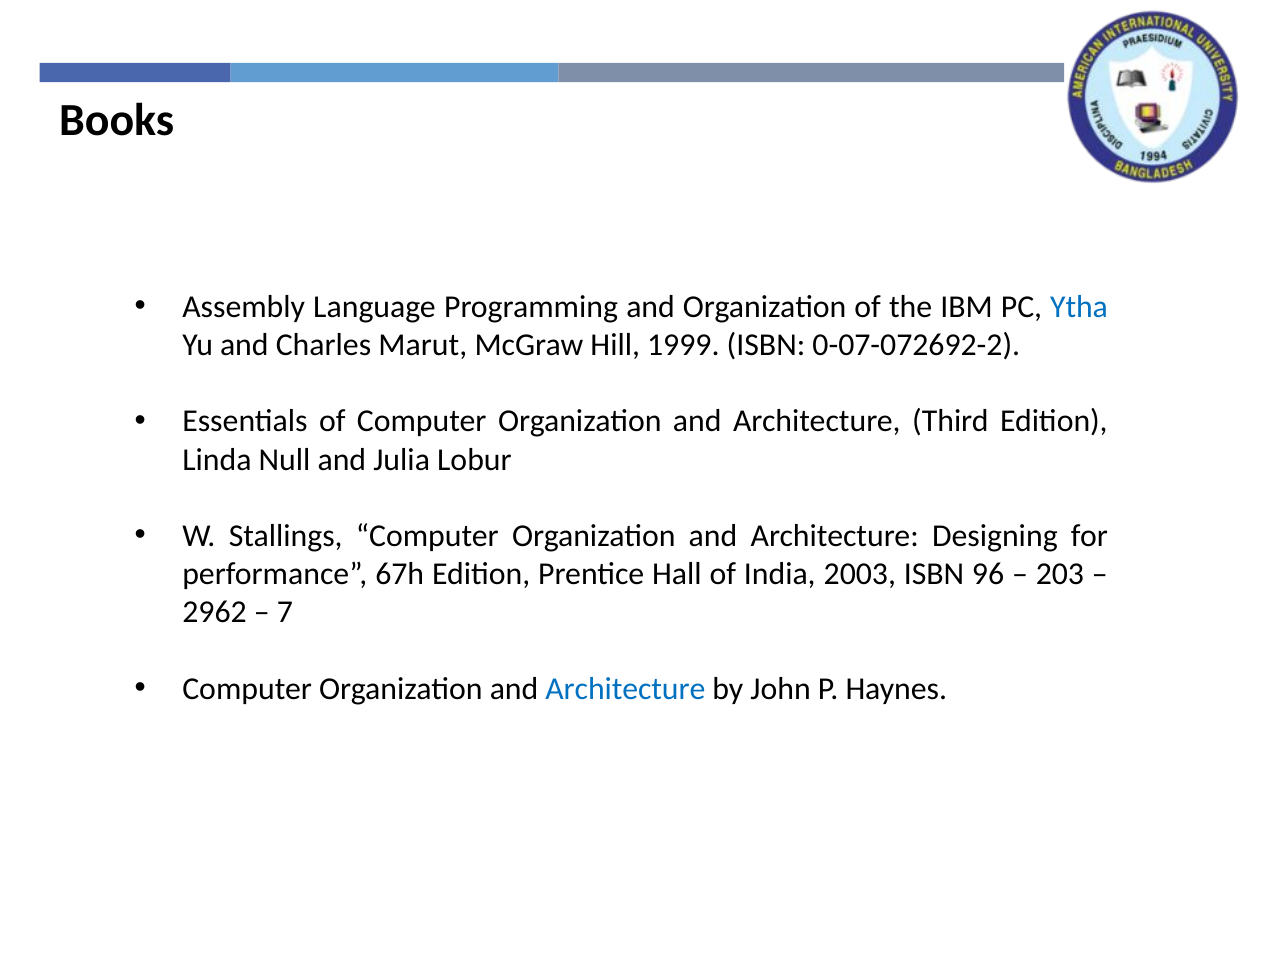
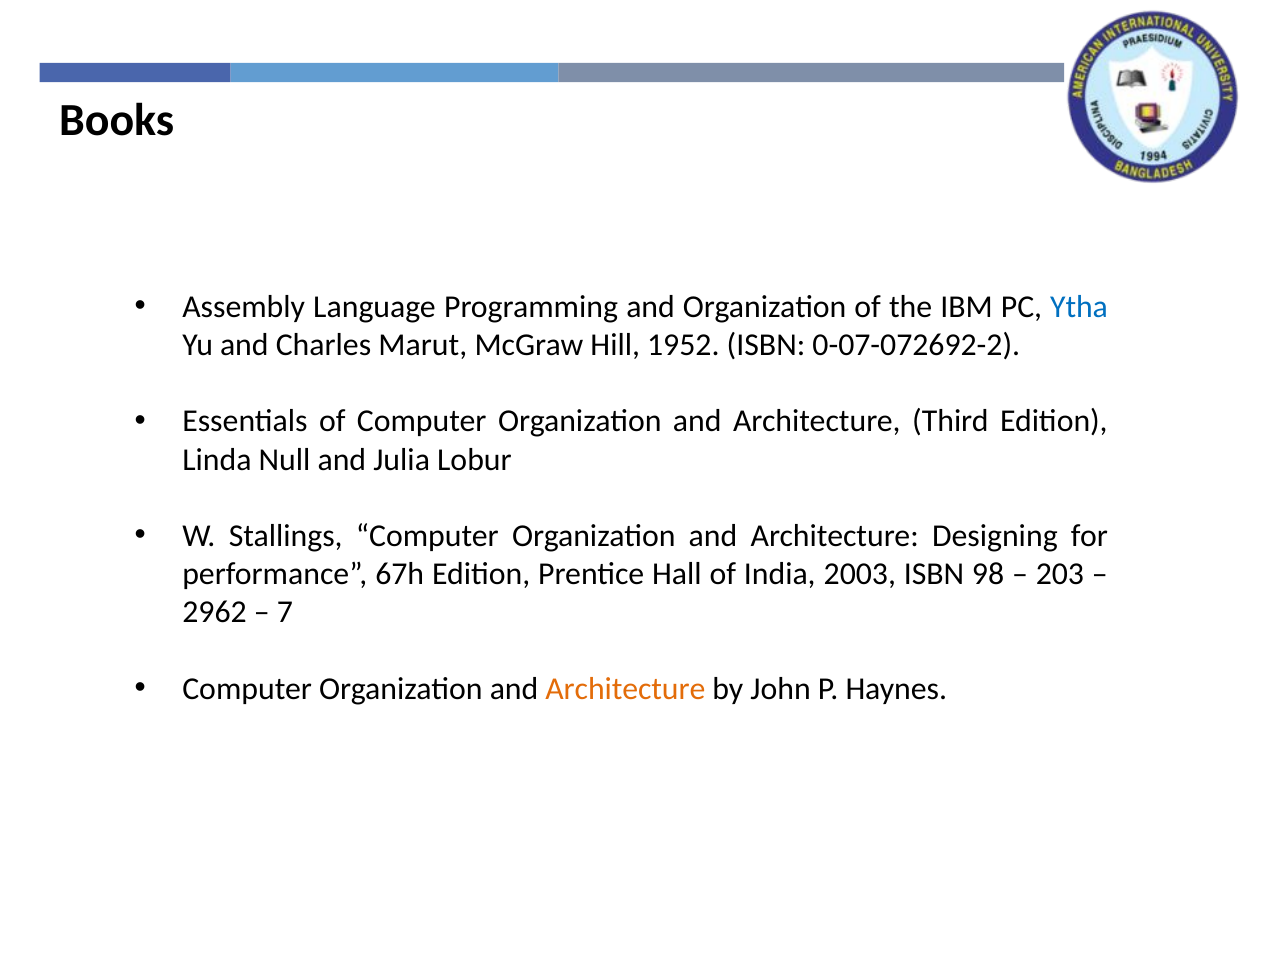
1999: 1999 -> 1952 (683, 345)
96: 96 -> 98 (988, 574)
Architecture colour: blue -> orange (625, 689)
